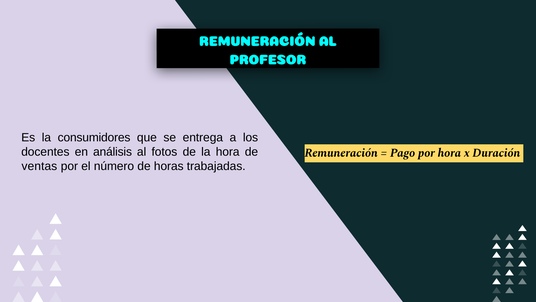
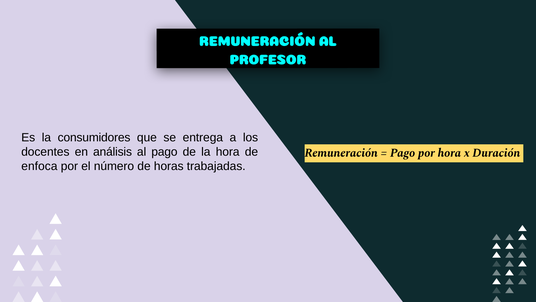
al fotos: fotos -> pago (164, 152)
ventas: ventas -> enfoca (39, 166)
